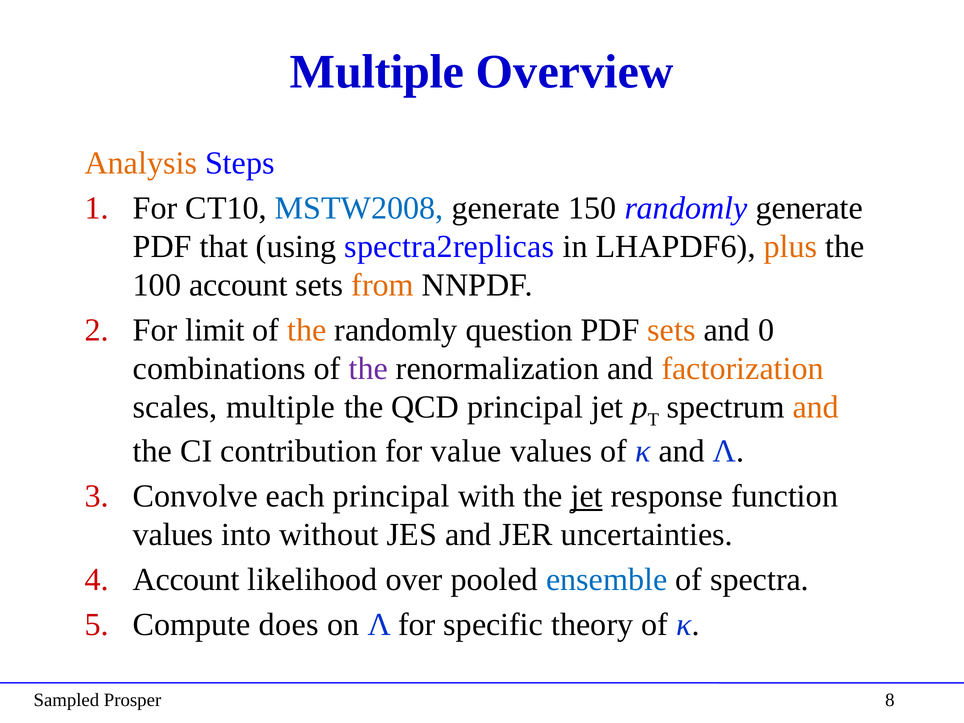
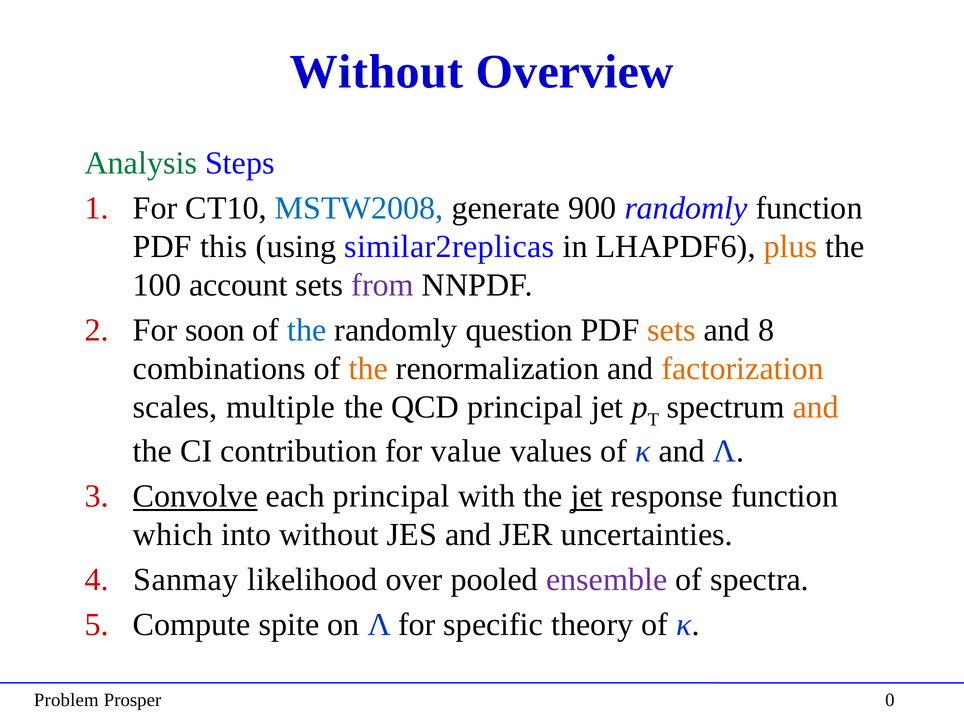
Multiple: Multiple -> Without (377, 72)
Analysis colour: orange -> green (141, 163)
150: 150 -> 900 (592, 208)
randomly generate: generate -> function (809, 208)
that: that -> this (224, 246)
spectra2replicas: spectra2replicas -> similar2replicas (449, 246)
from colour: orange -> purple (383, 285)
limit: limit -> soon (215, 330)
the colour: orange -> blue (307, 330)
0: 0 -> 8 (766, 330)
the colour: purple -> orange (368, 369)
Convolve underline: none -> present (195, 496)
values: values -> which (173, 535)
Account: Account -> Sanmay (186, 580)
ensemble colour: blue -> purple (607, 580)
does: does -> spite (289, 624)
Sampled: Sampled -> Problem (66, 700)
8: 8 -> 0 (890, 700)
